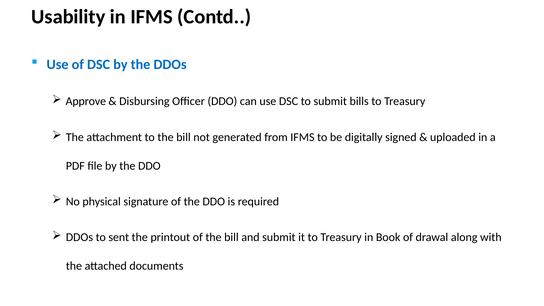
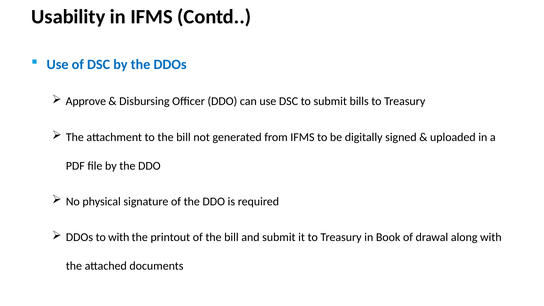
to sent: sent -> with (119, 237)
